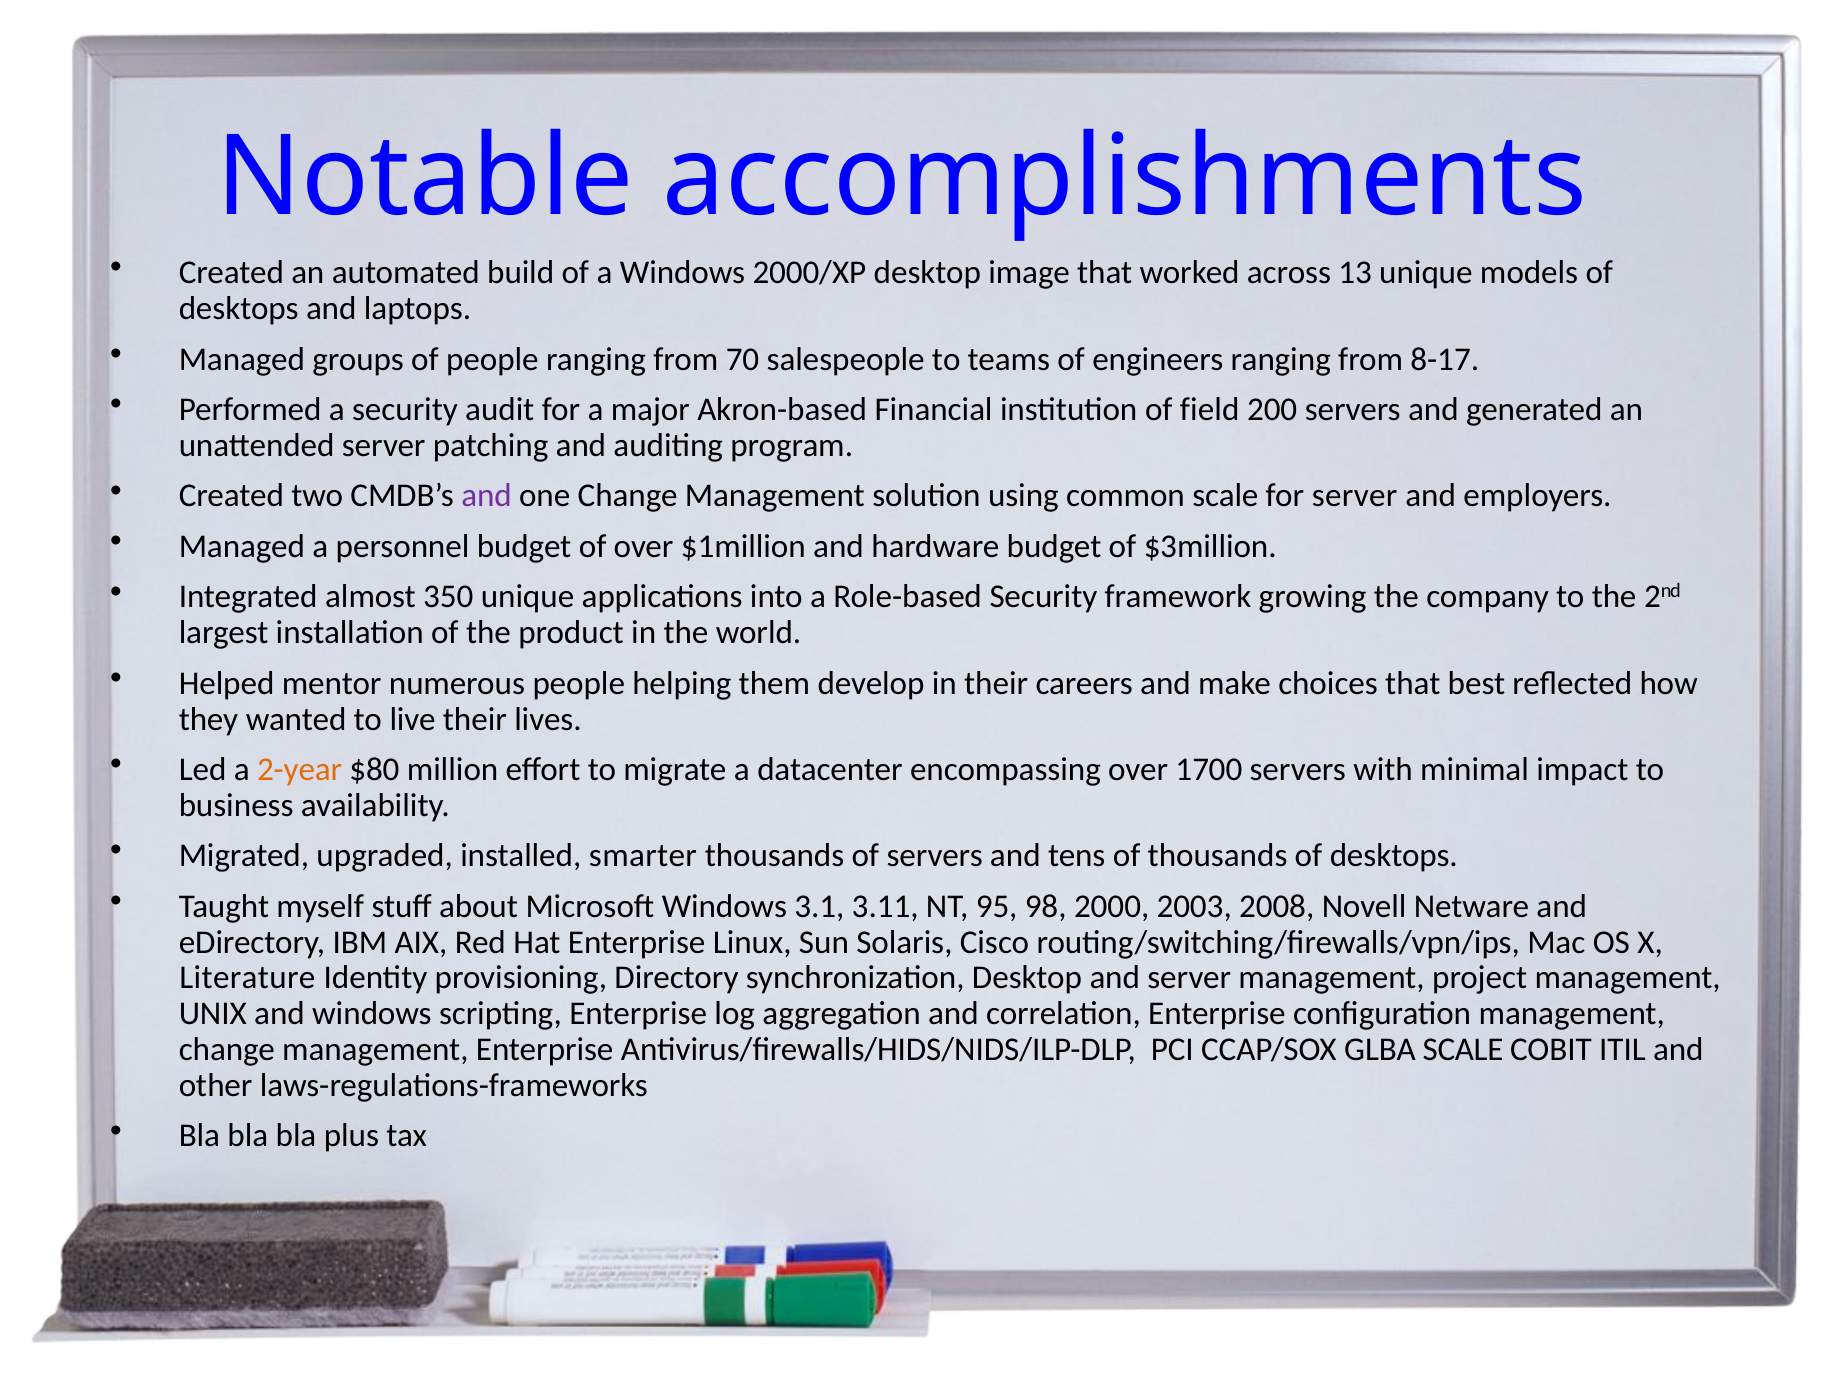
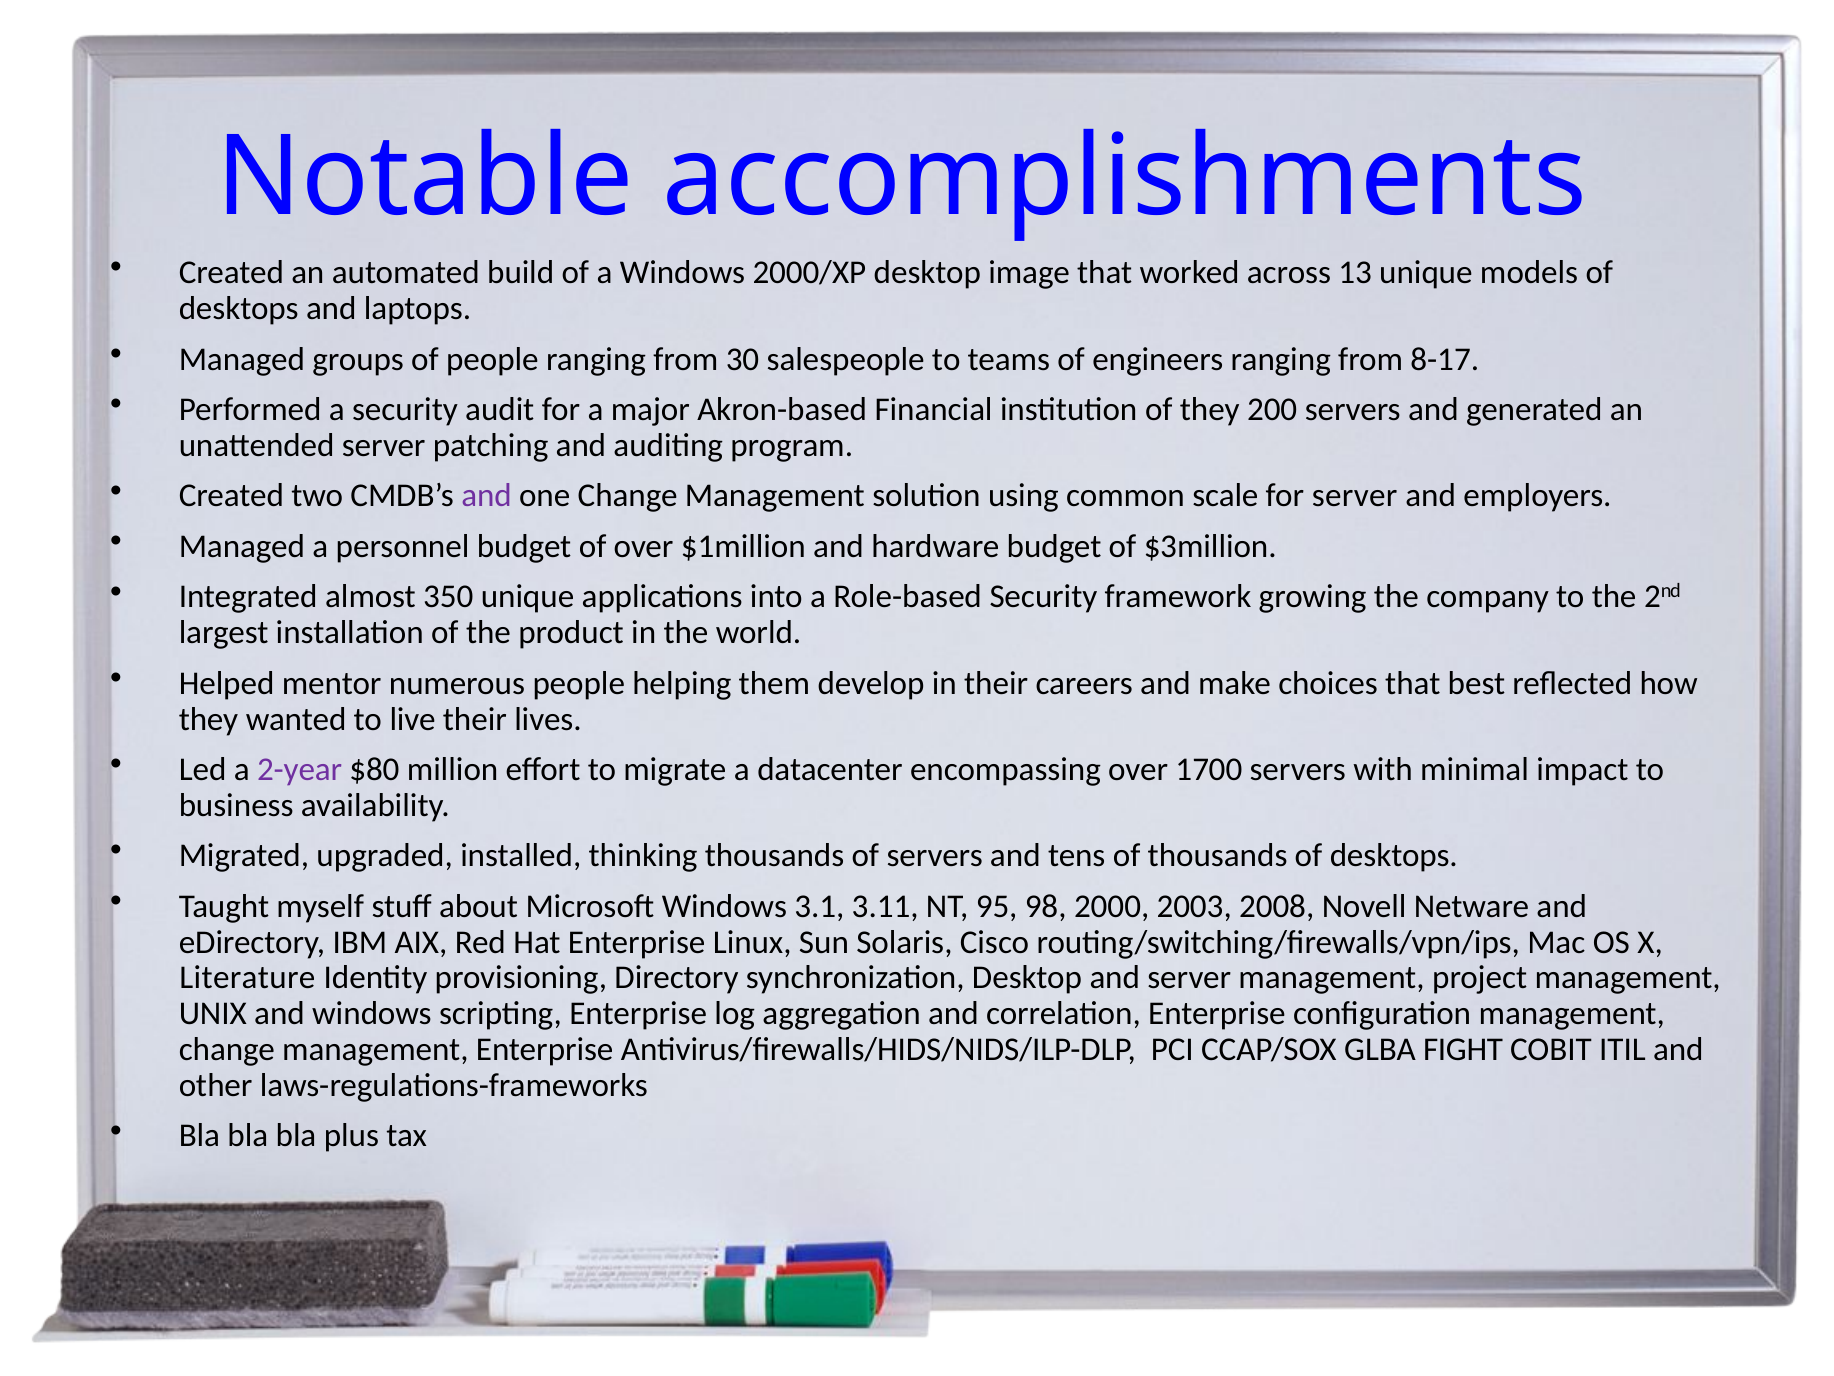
70: 70 -> 30 (743, 359)
of field: field -> they (1210, 410)
2-year colour: orange -> purple (300, 769)
smarter: smarter -> thinking (643, 856)
GLBA SCALE: SCALE -> FIGHT (1463, 1049)
